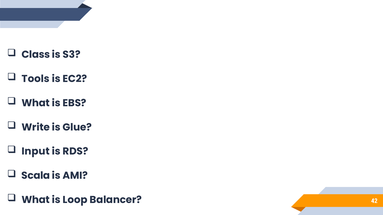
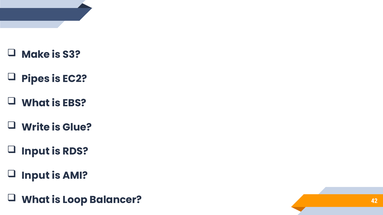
Class: Class -> Make (36, 55)
Tools: Tools -> Pipes (36, 79)
Scala: Scala -> Input (36, 176)
